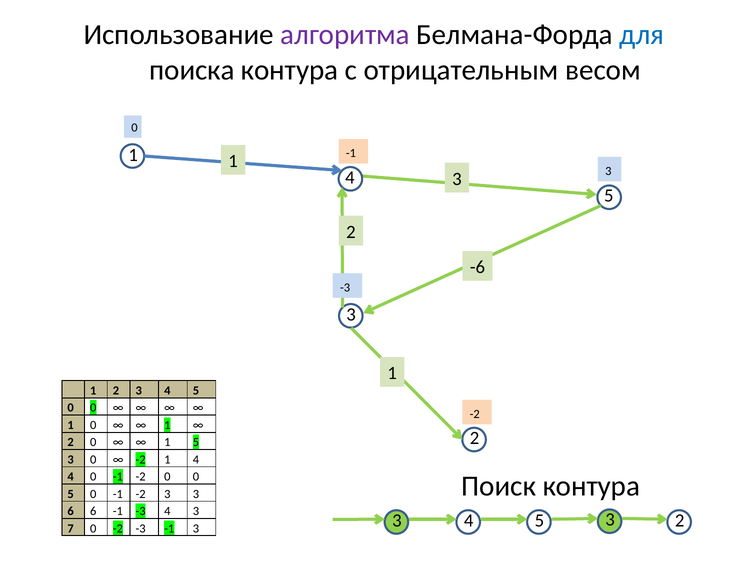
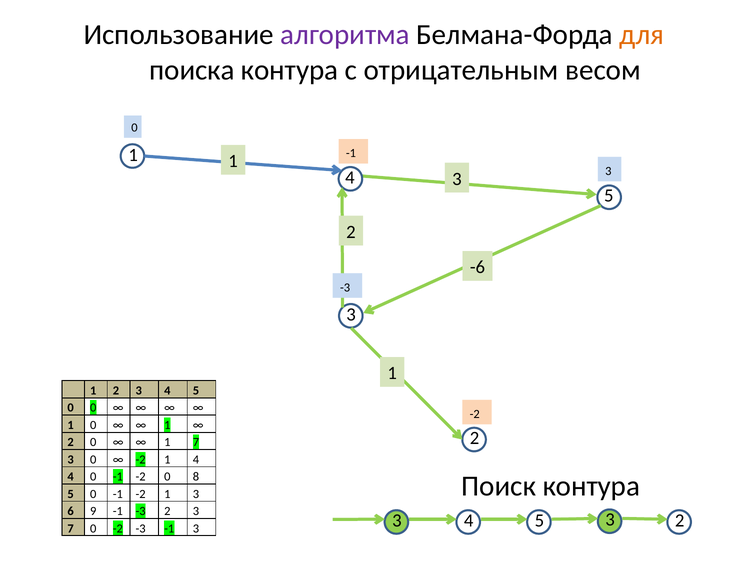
для colour: blue -> orange (642, 35)
1 5: 5 -> 7 (196, 442)
-2 0 0: 0 -> 8 (196, 477)
-1 -2 3: 3 -> 1 (167, 494)
6 6: 6 -> 9 (93, 511)
-3 4: 4 -> 2 (167, 511)
